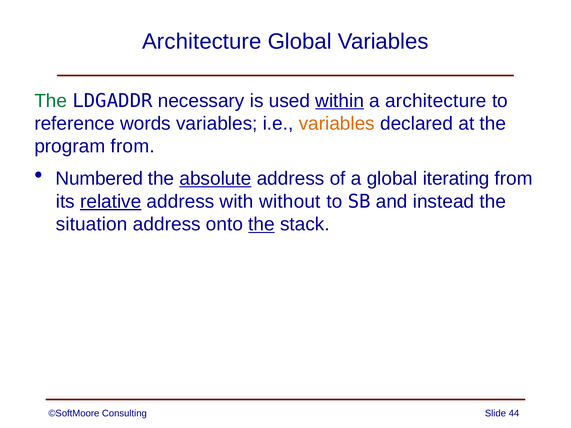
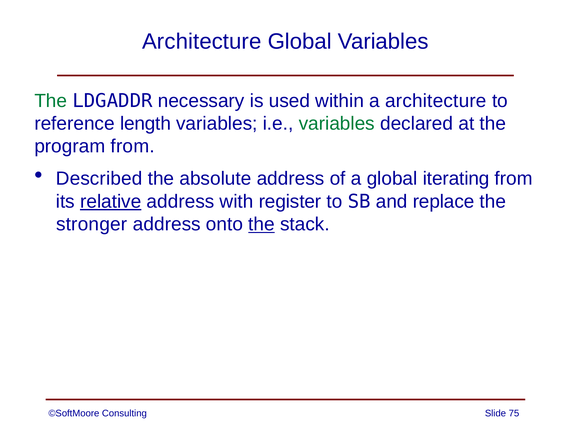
within underline: present -> none (340, 101)
words: words -> length (145, 124)
variables colour: orange -> green (337, 124)
Numbered: Numbered -> Described (99, 179)
absolute underline: present -> none (215, 179)
without: without -> register (290, 202)
instead: instead -> replace (444, 202)
situation: situation -> stronger (92, 224)
44: 44 -> 75 (514, 414)
